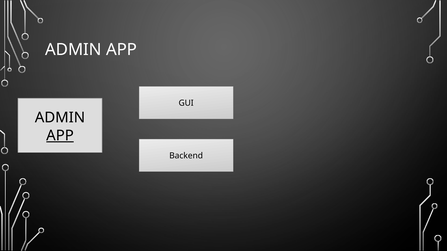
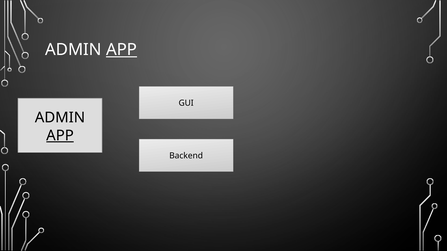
APP underline: none -> present (122, 50)
